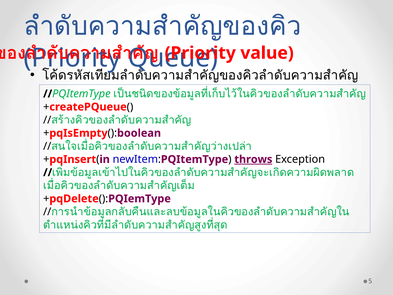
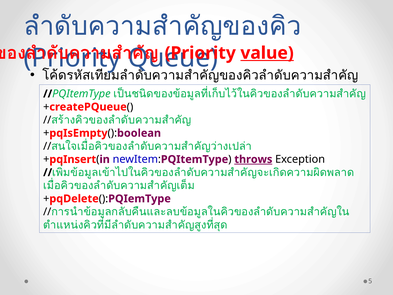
value underline: none -> present (267, 53)
